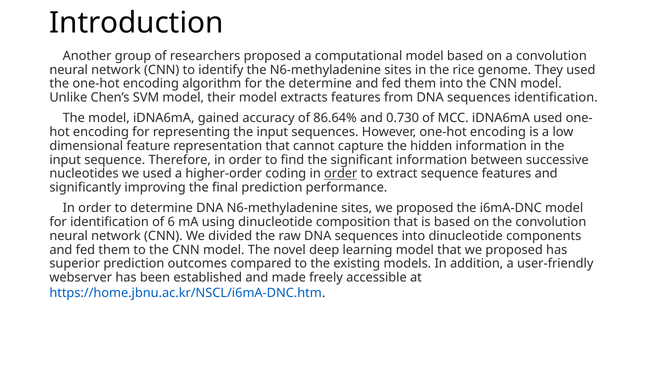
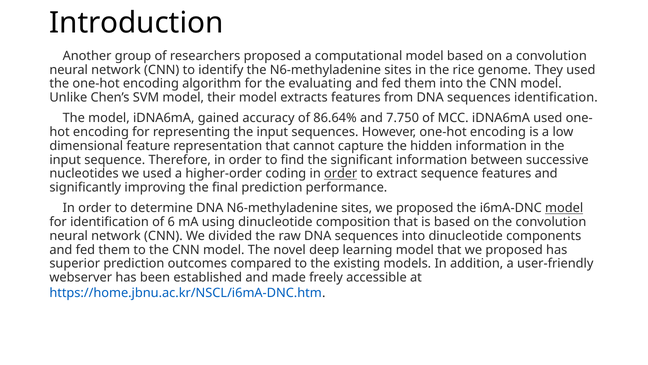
the determine: determine -> evaluating (320, 84)
0.730: 0.730 -> 7.750 (403, 118)
model underline: none -> present (564, 208)
